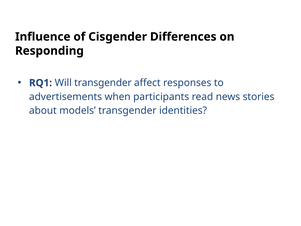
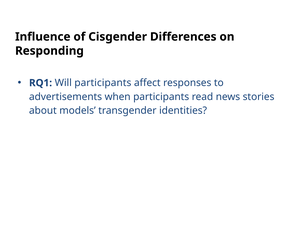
Will transgender: transgender -> participants (103, 83)
